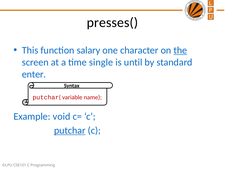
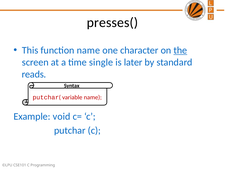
function salary: salary -> name (88, 50)
until: until -> later (133, 62)
enter: enter -> reads (34, 74)
putchar underline: present -> none (70, 130)
